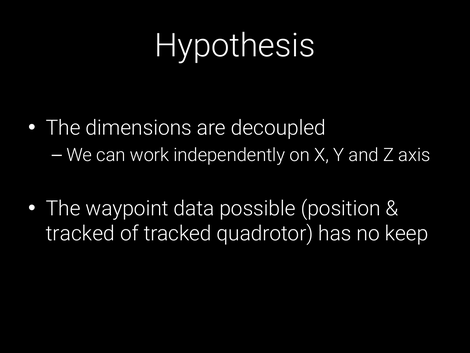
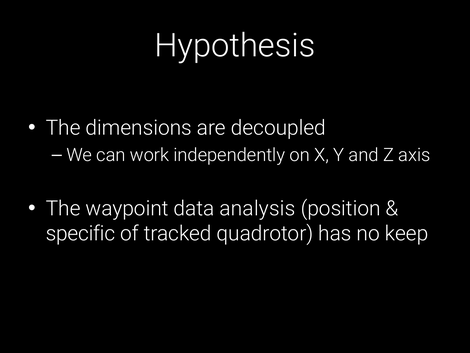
possible: possible -> analysis (257, 208)
tracked: tracked -> specific (80, 233)
